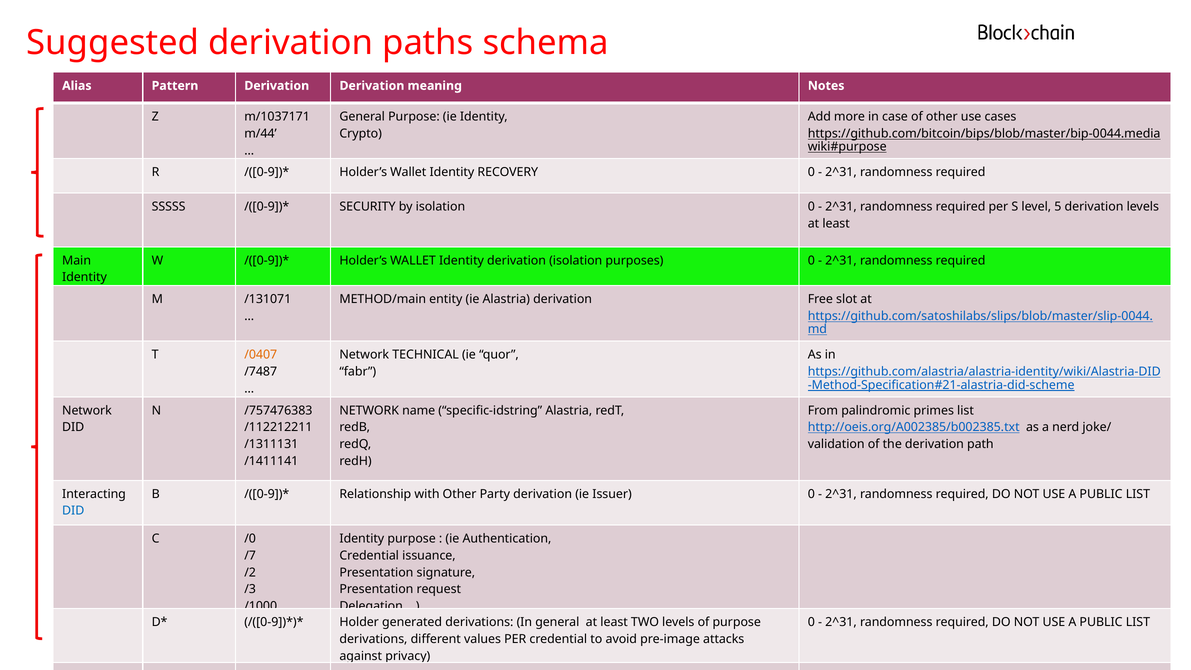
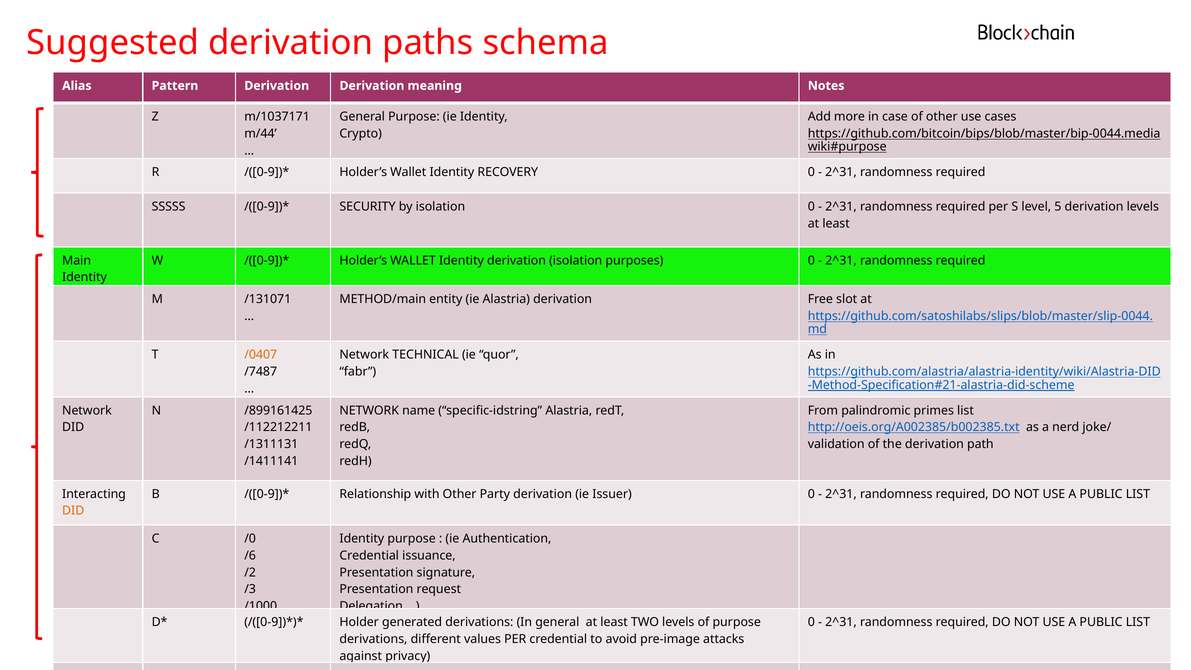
/757476383: /757476383 -> /899161425 (278, 410)
DID colour: blue -> orange (73, 511)
/7: /7 -> /6 (250, 556)
